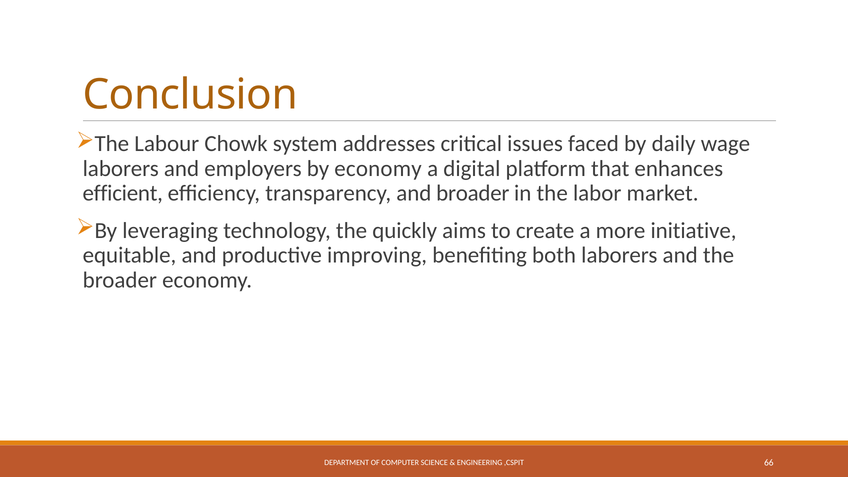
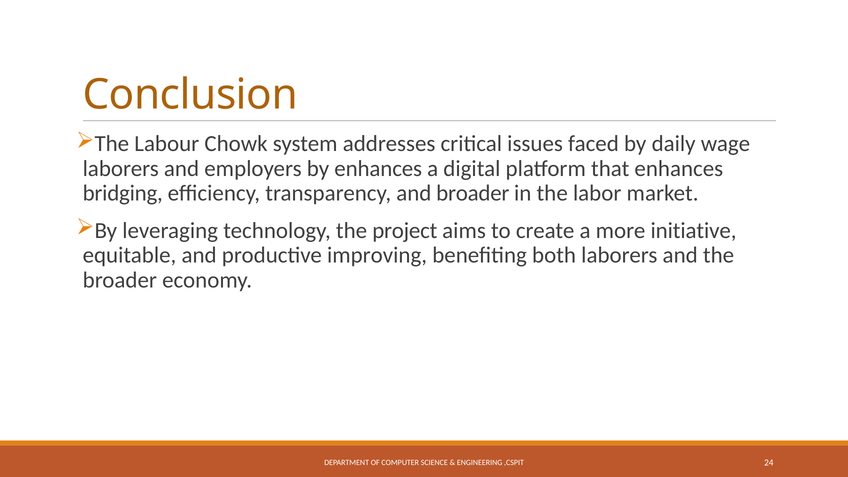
by economy: economy -> enhances (378, 169)
efficient: efficient -> bridging (123, 193)
quickly: quickly -> project (405, 231)
66: 66 -> 24 (769, 463)
